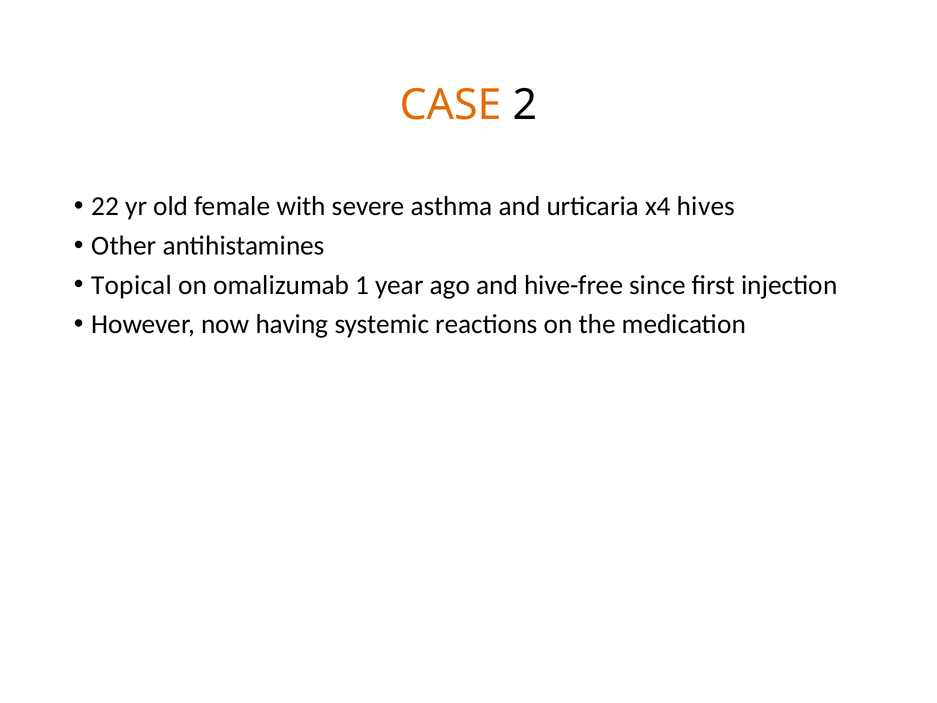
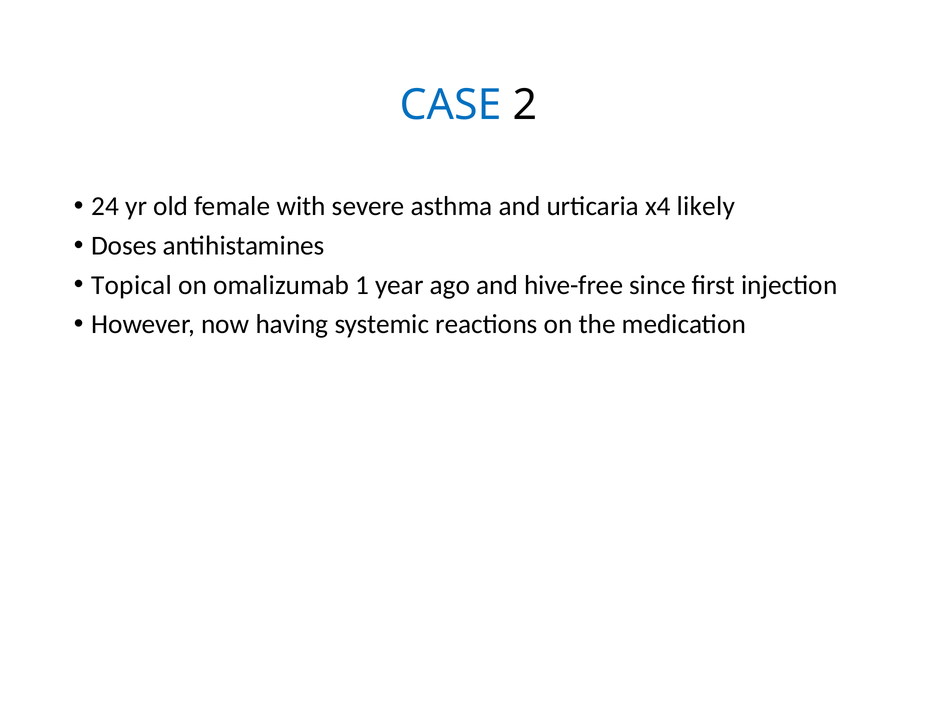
CASE colour: orange -> blue (451, 105)
22: 22 -> 24 (105, 206)
hives: hives -> likely (706, 206)
Other: Other -> Doses (124, 246)
